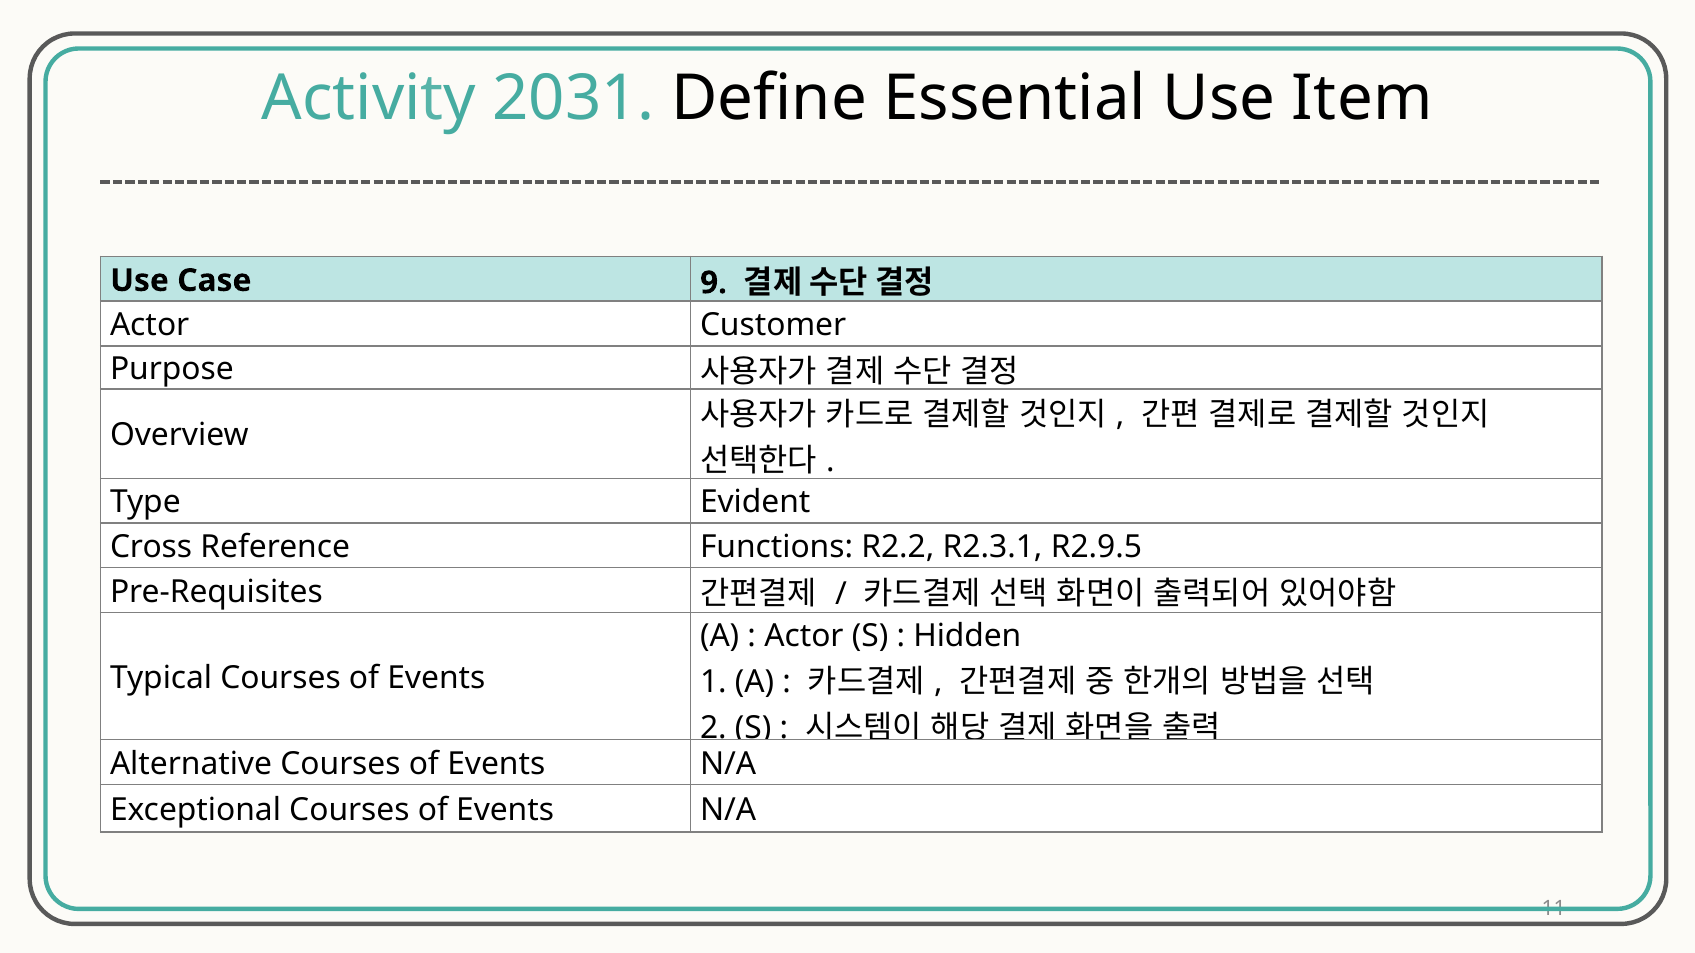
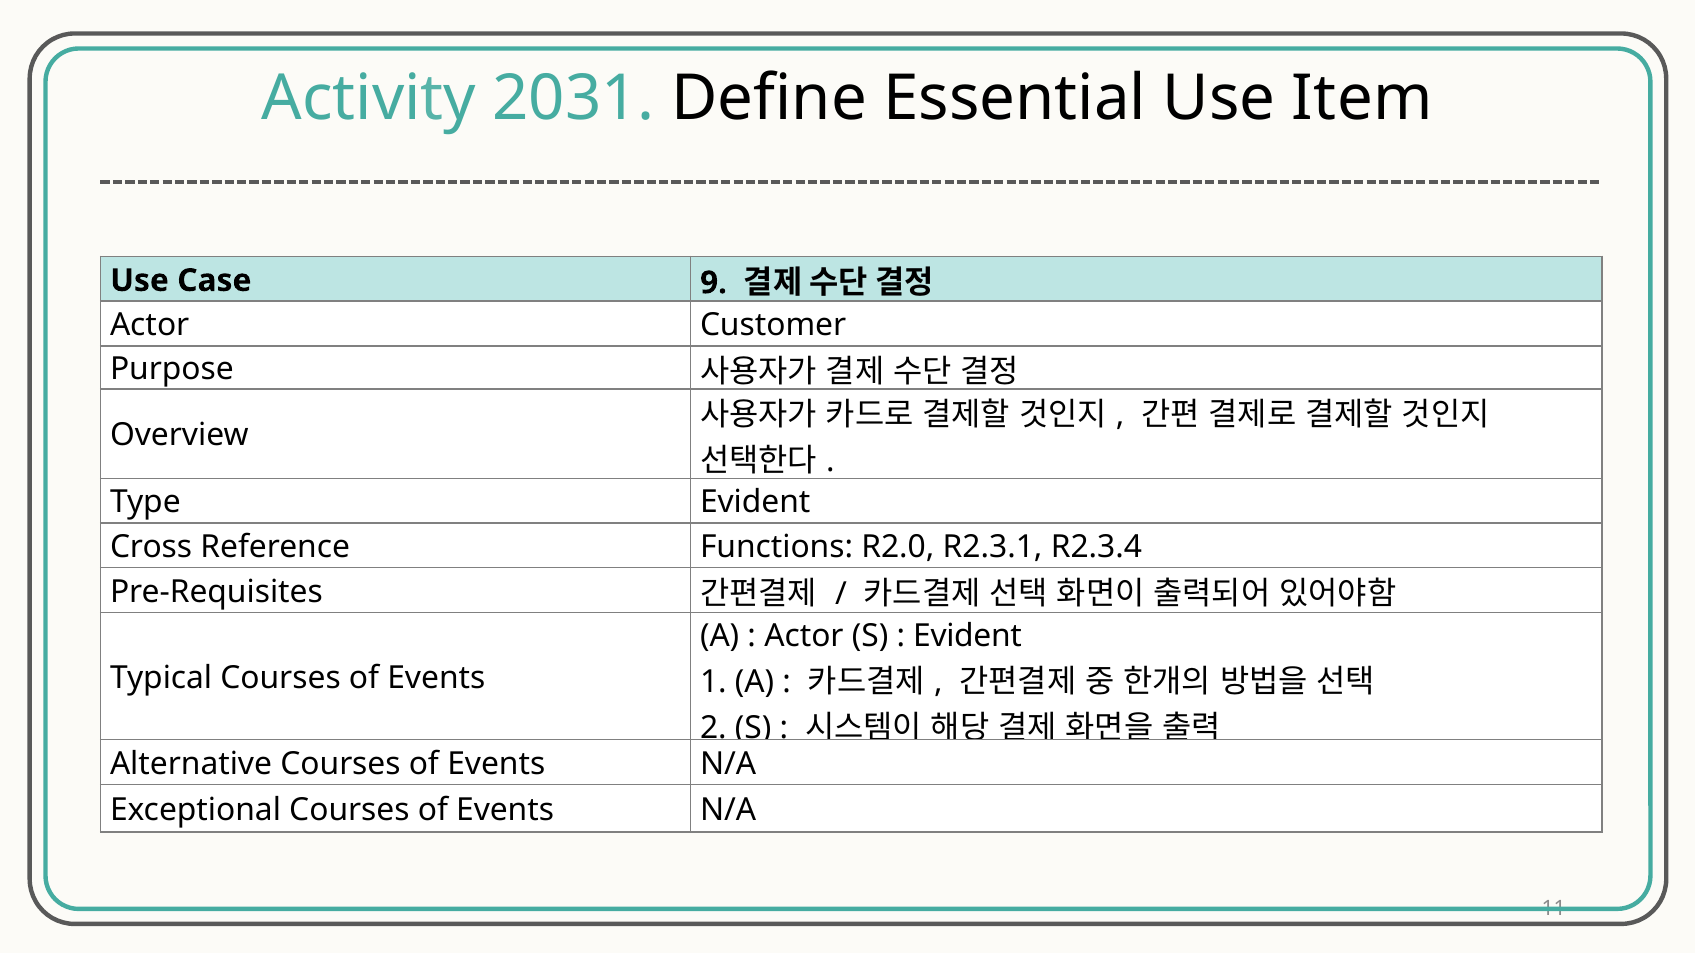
R2.2: R2.2 -> R2.0 (898, 547)
R2.9.5: R2.9.5 -> R2.3.4 (1096, 547)
Hidden: Hidden -> Evident (968, 636)
